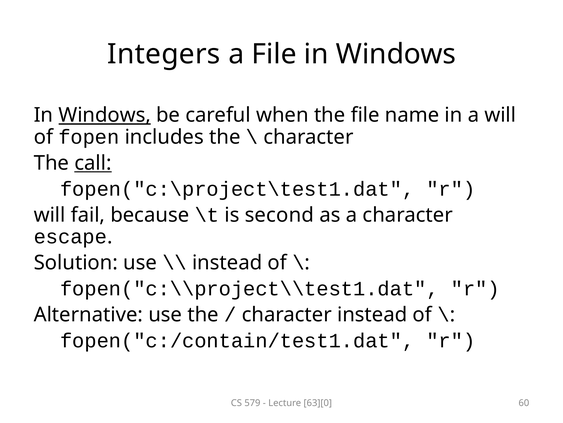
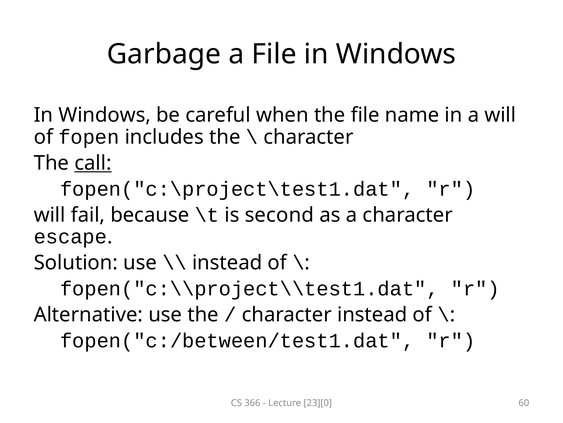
Integers: Integers -> Garbage (164, 54)
Windows underline: present -> none (105, 115)
fopen("c:/contain/test1.dat: fopen("c:/contain/test1.dat -> fopen("c:/between/test1.dat (237, 340)
579: 579 -> 366 (252, 402)
63][0: 63][0 -> 23][0 (318, 402)
